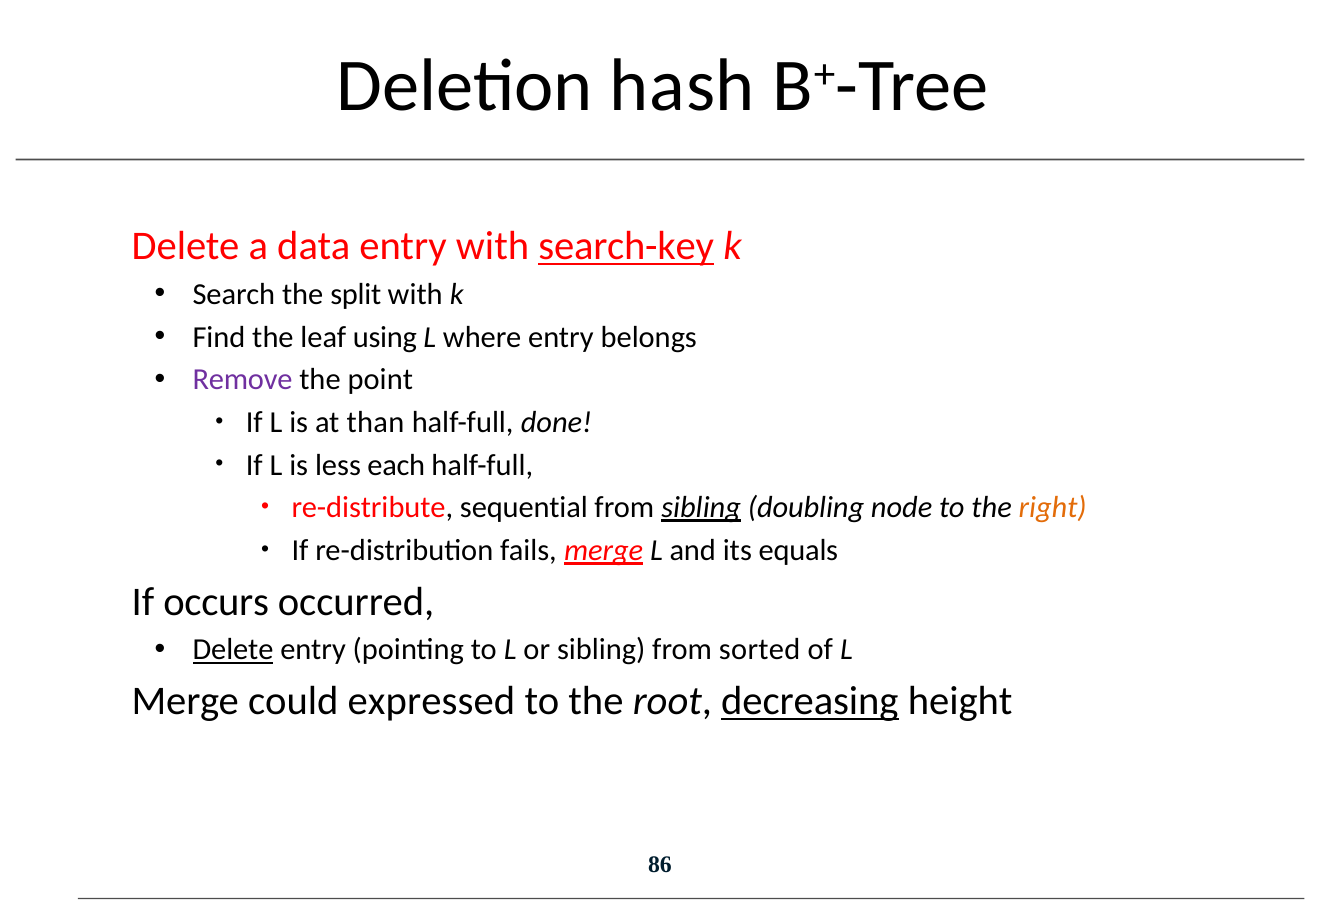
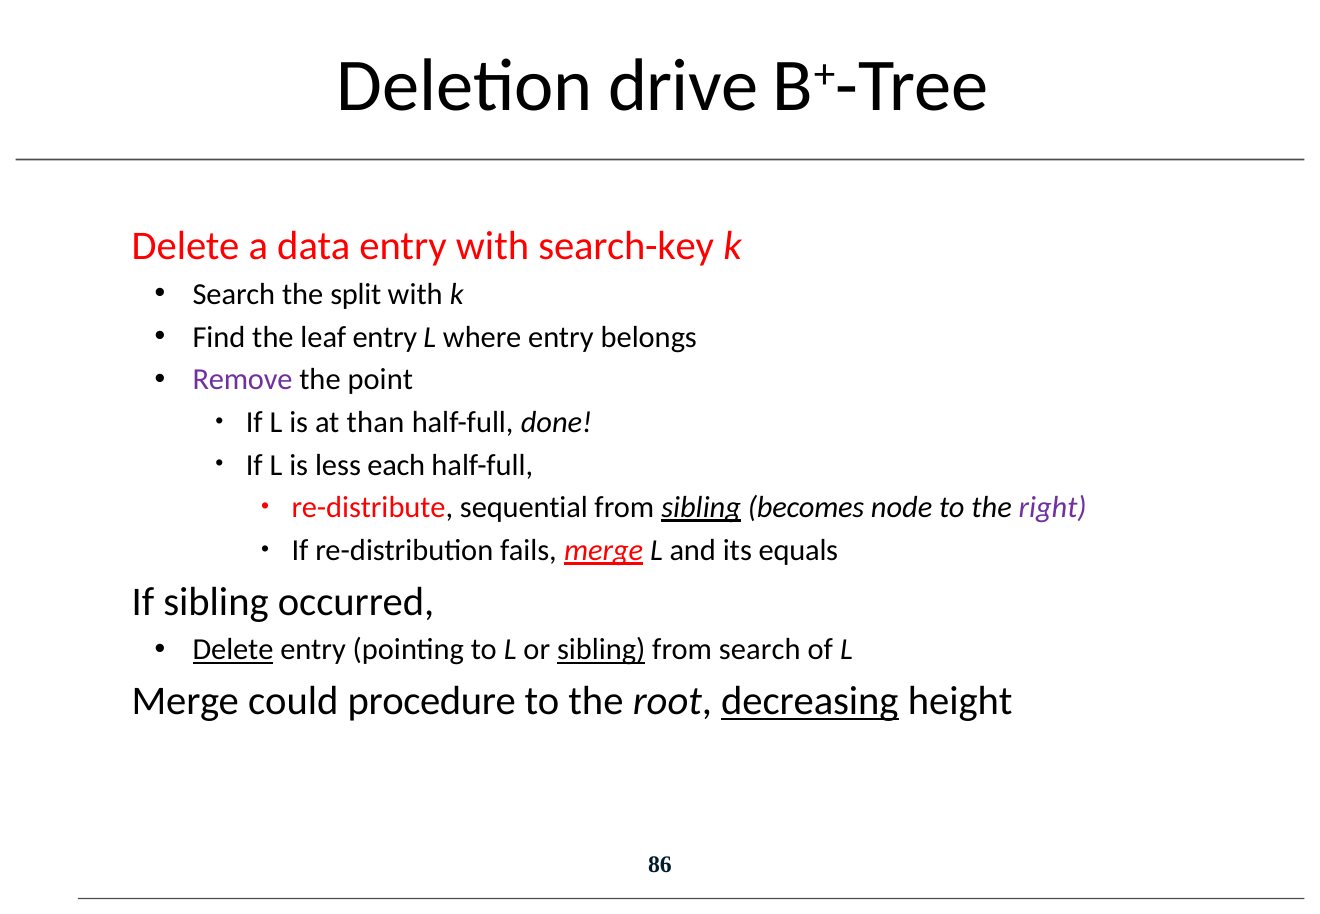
hash: hash -> drive (683, 86)
search-key underline: present -> none (626, 246)
leaf using: using -> entry (385, 337)
doubling: doubling -> becomes (806, 508)
right colour: orange -> purple (1053, 508)
If occurs: occurs -> sibling (216, 602)
sibling underline: none -> present (601, 650)
from sorted: sorted -> search (760, 650)
expressed: expressed -> procedure (432, 701)
